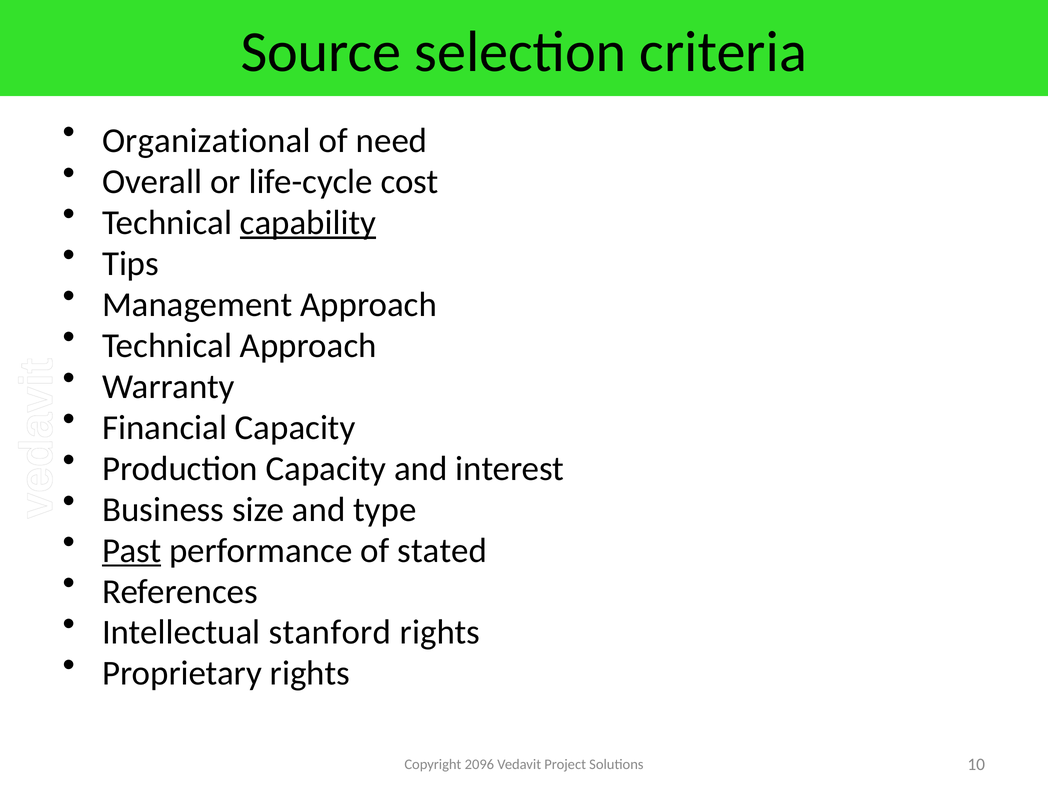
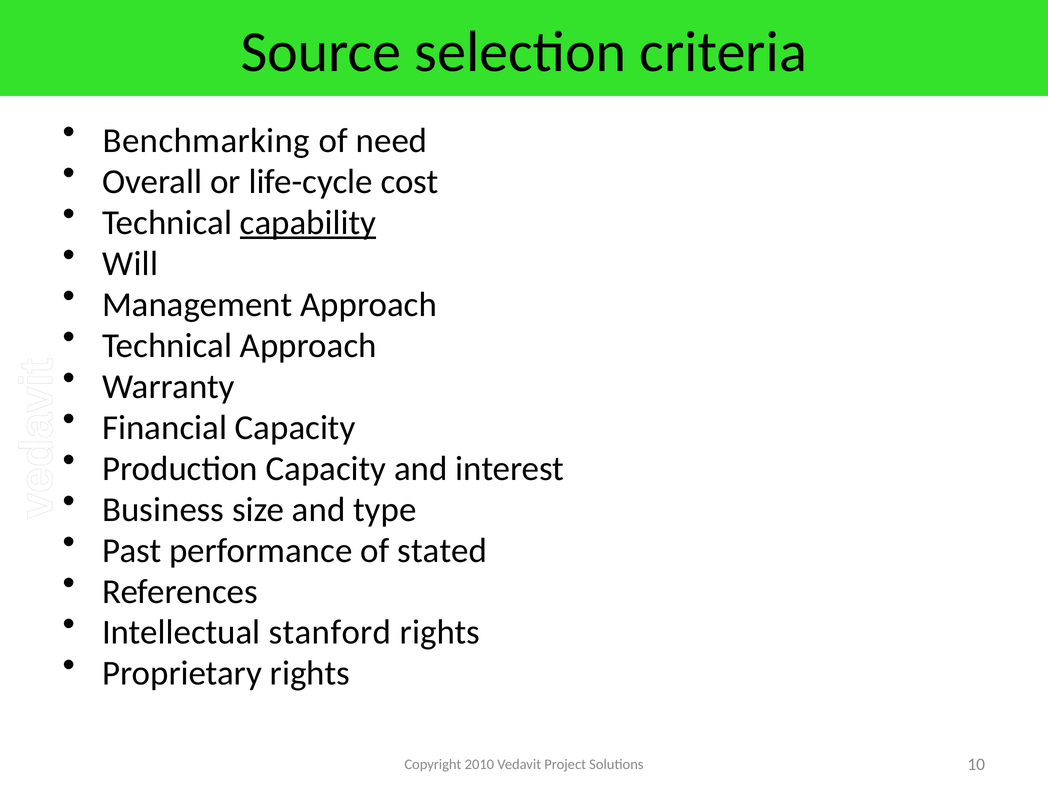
Organizational: Organizational -> Benchmarking (206, 141)
Tips: Tips -> Will (130, 264)
Past underline: present -> none (132, 551)
2096: 2096 -> 2010 (479, 765)
